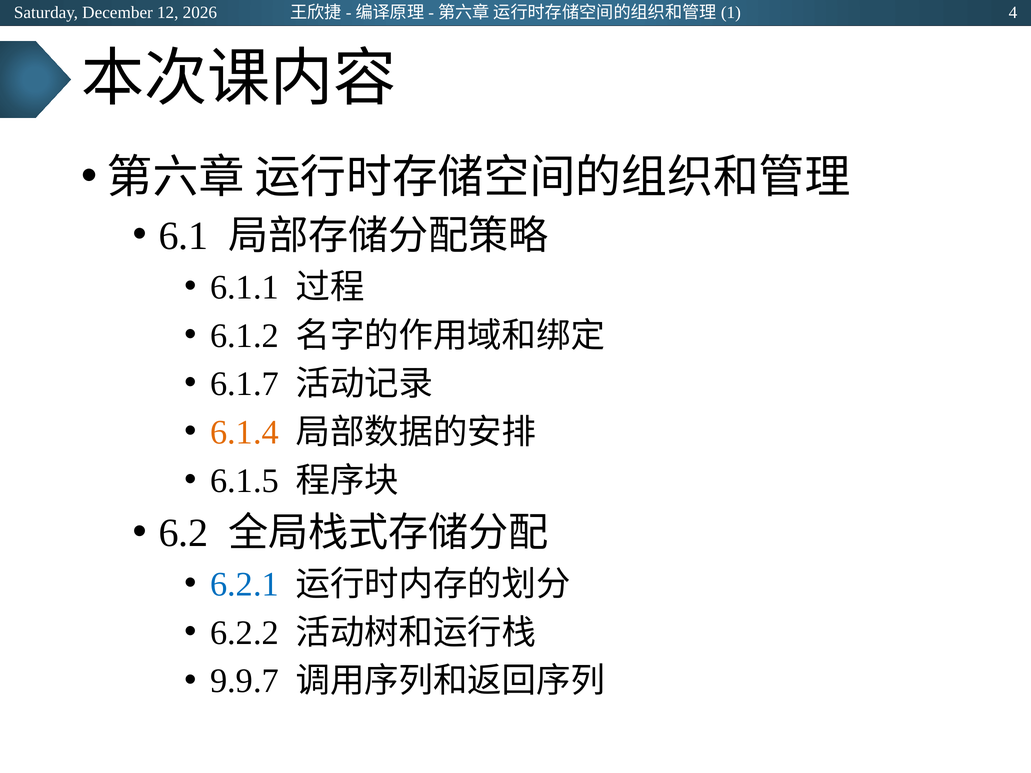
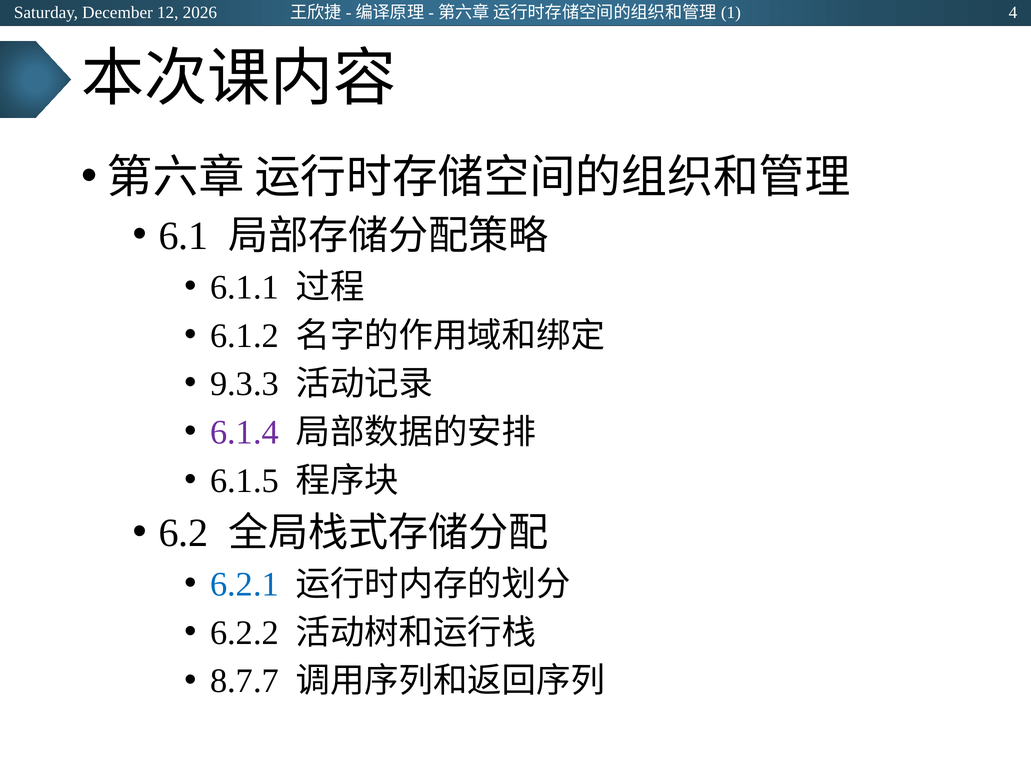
6.1.7: 6.1.7 -> 9.3.3 (244, 384)
6.1.4 colour: orange -> purple (244, 433)
9.9.7: 9.9.7 -> 8.7.7 (244, 681)
